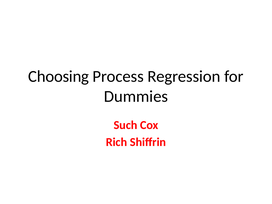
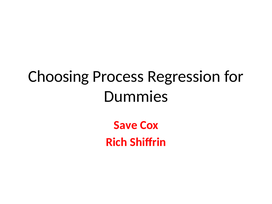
Such: Such -> Save (125, 125)
